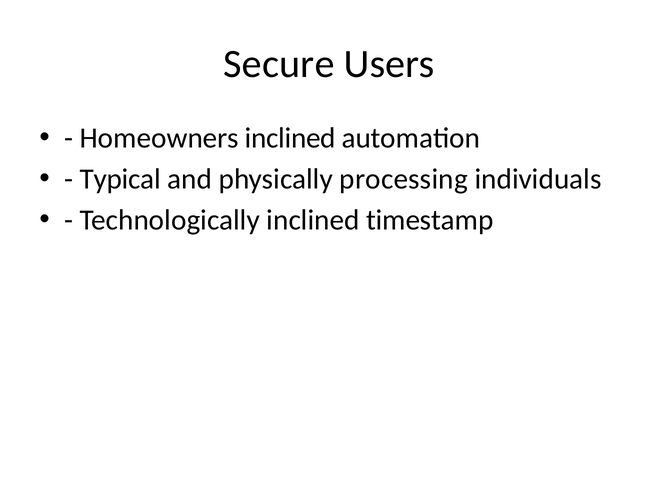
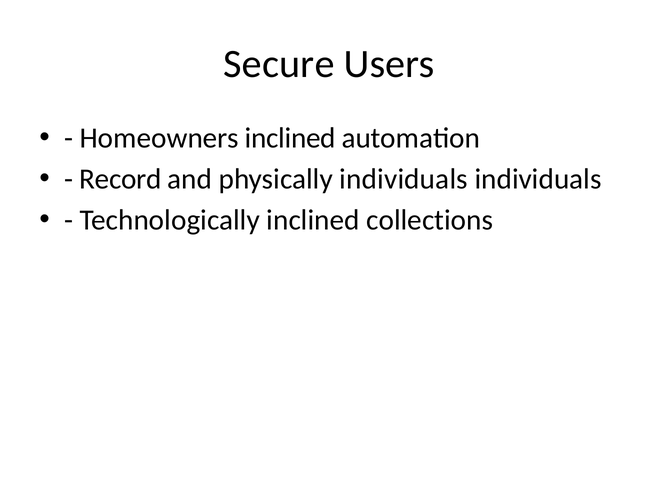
Typical: Typical -> Record (120, 179)
physically processing: processing -> individuals (404, 179)
timestamp: timestamp -> collections (430, 220)
